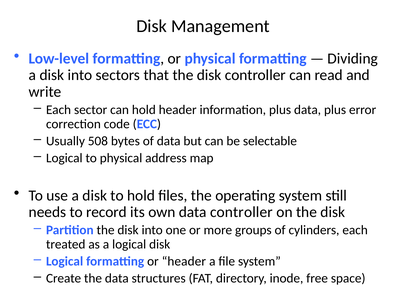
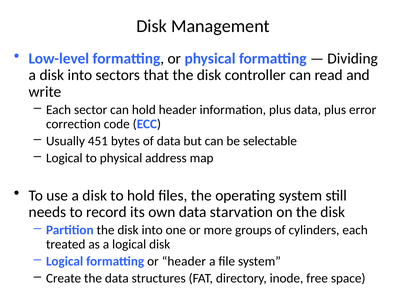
508: 508 -> 451 (98, 141)
data controller: controller -> starvation (242, 212)
